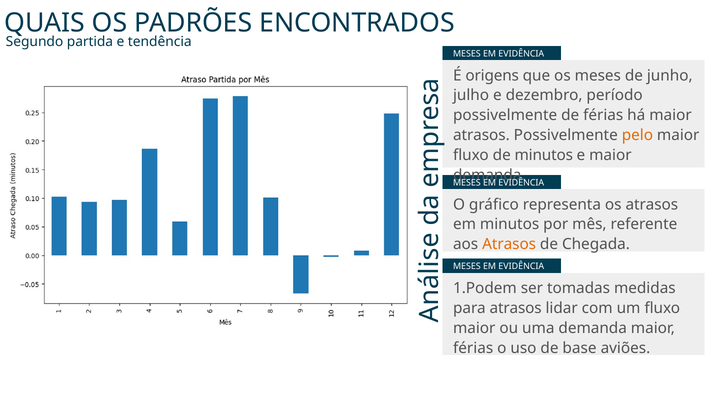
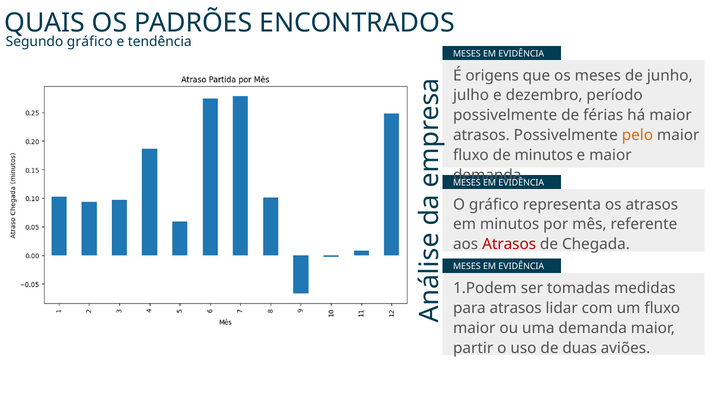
Segundo partida: partida -> gráfico (90, 42)
Atrasos colour: orange -> red (509, 244)
férias: férias -> partir (473, 348)
base: base -> duas (580, 348)
